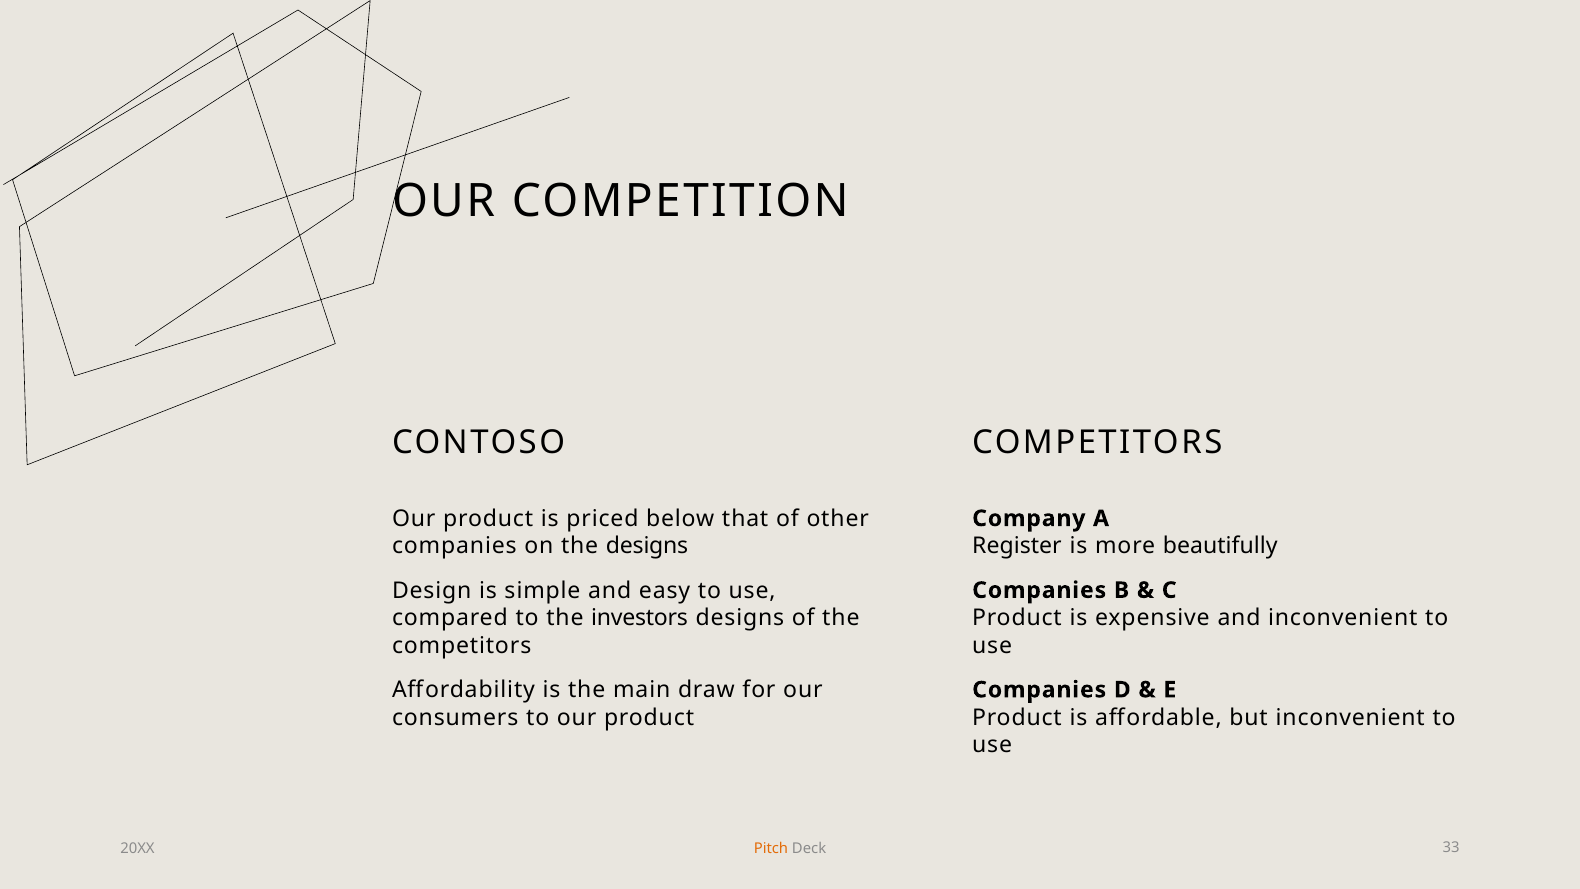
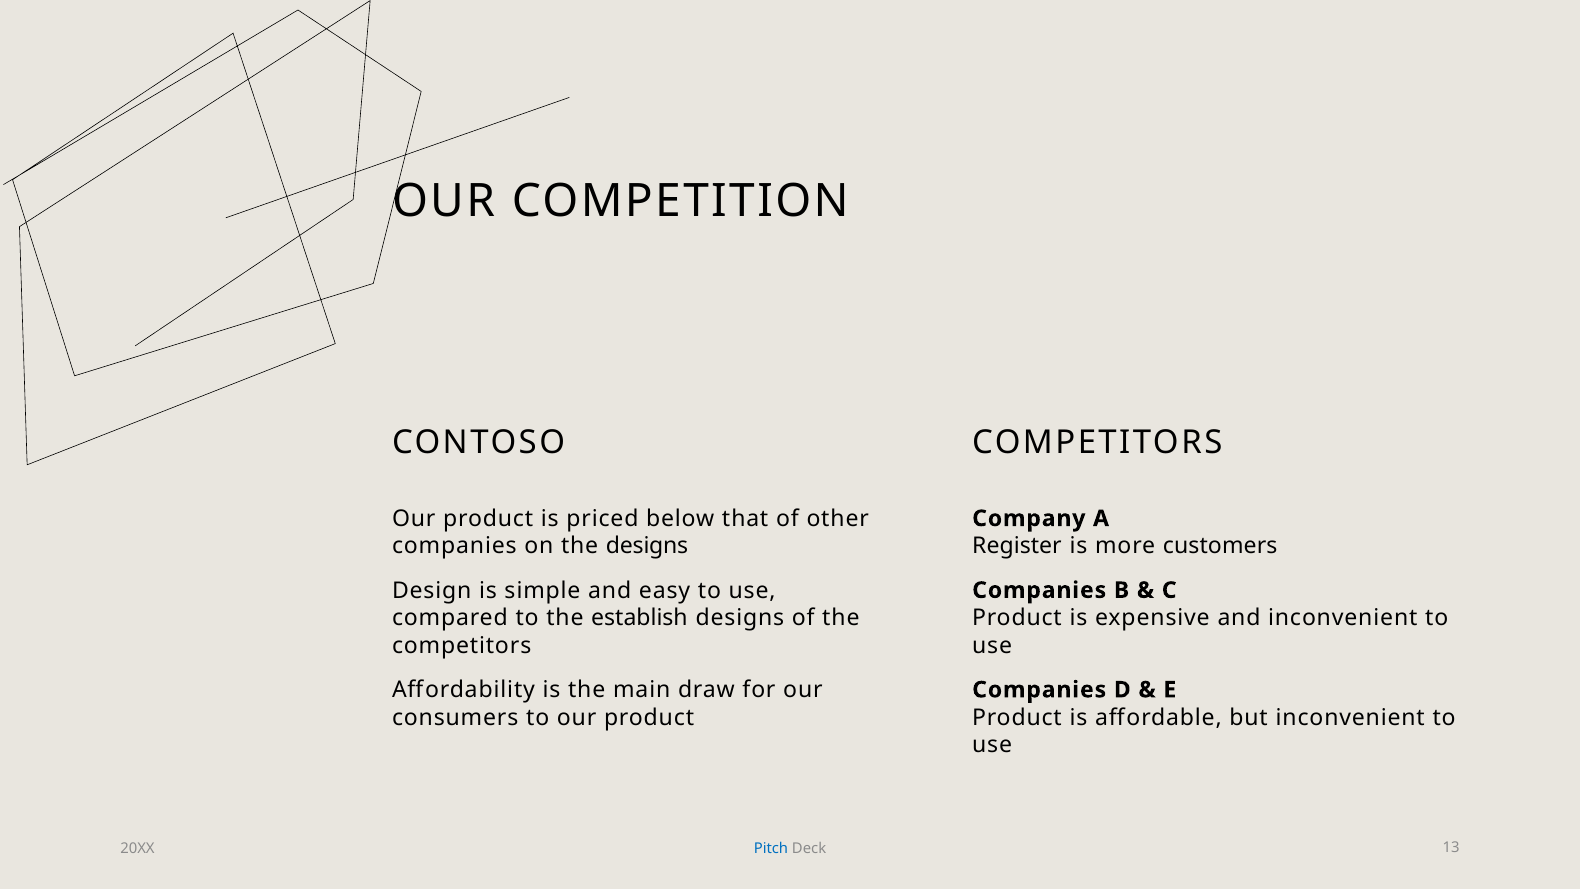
beautifully: beautifully -> customers (1220, 546)
investors: investors -> establish (639, 618)
Pitch colour: orange -> blue (771, 848)
33: 33 -> 13 (1451, 847)
